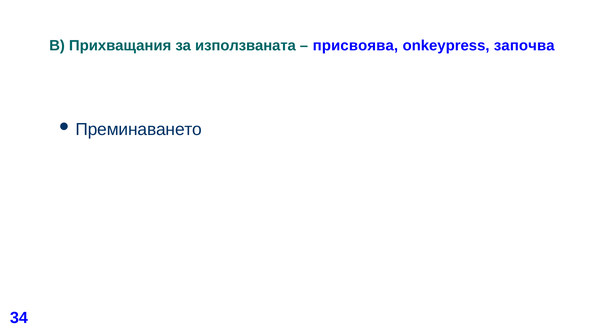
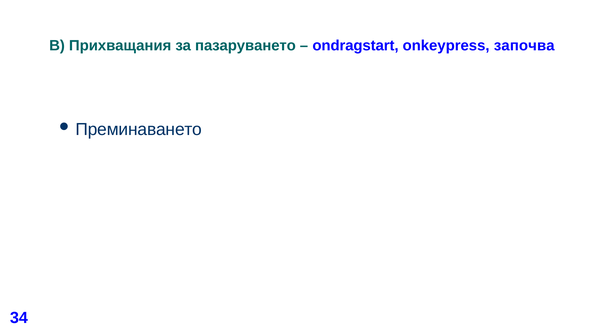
използваната: използваната -> пазаруването (245, 46)
присвоява: присвоява -> ondragstart (356, 46)
